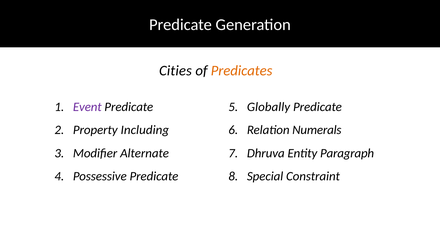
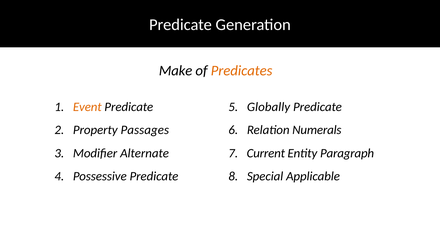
Cities: Cities -> Make (176, 71)
Event colour: purple -> orange (87, 107)
Including: Including -> Passages (145, 130)
Dhruva: Dhruva -> Current (266, 153)
Constraint: Constraint -> Applicable (313, 177)
